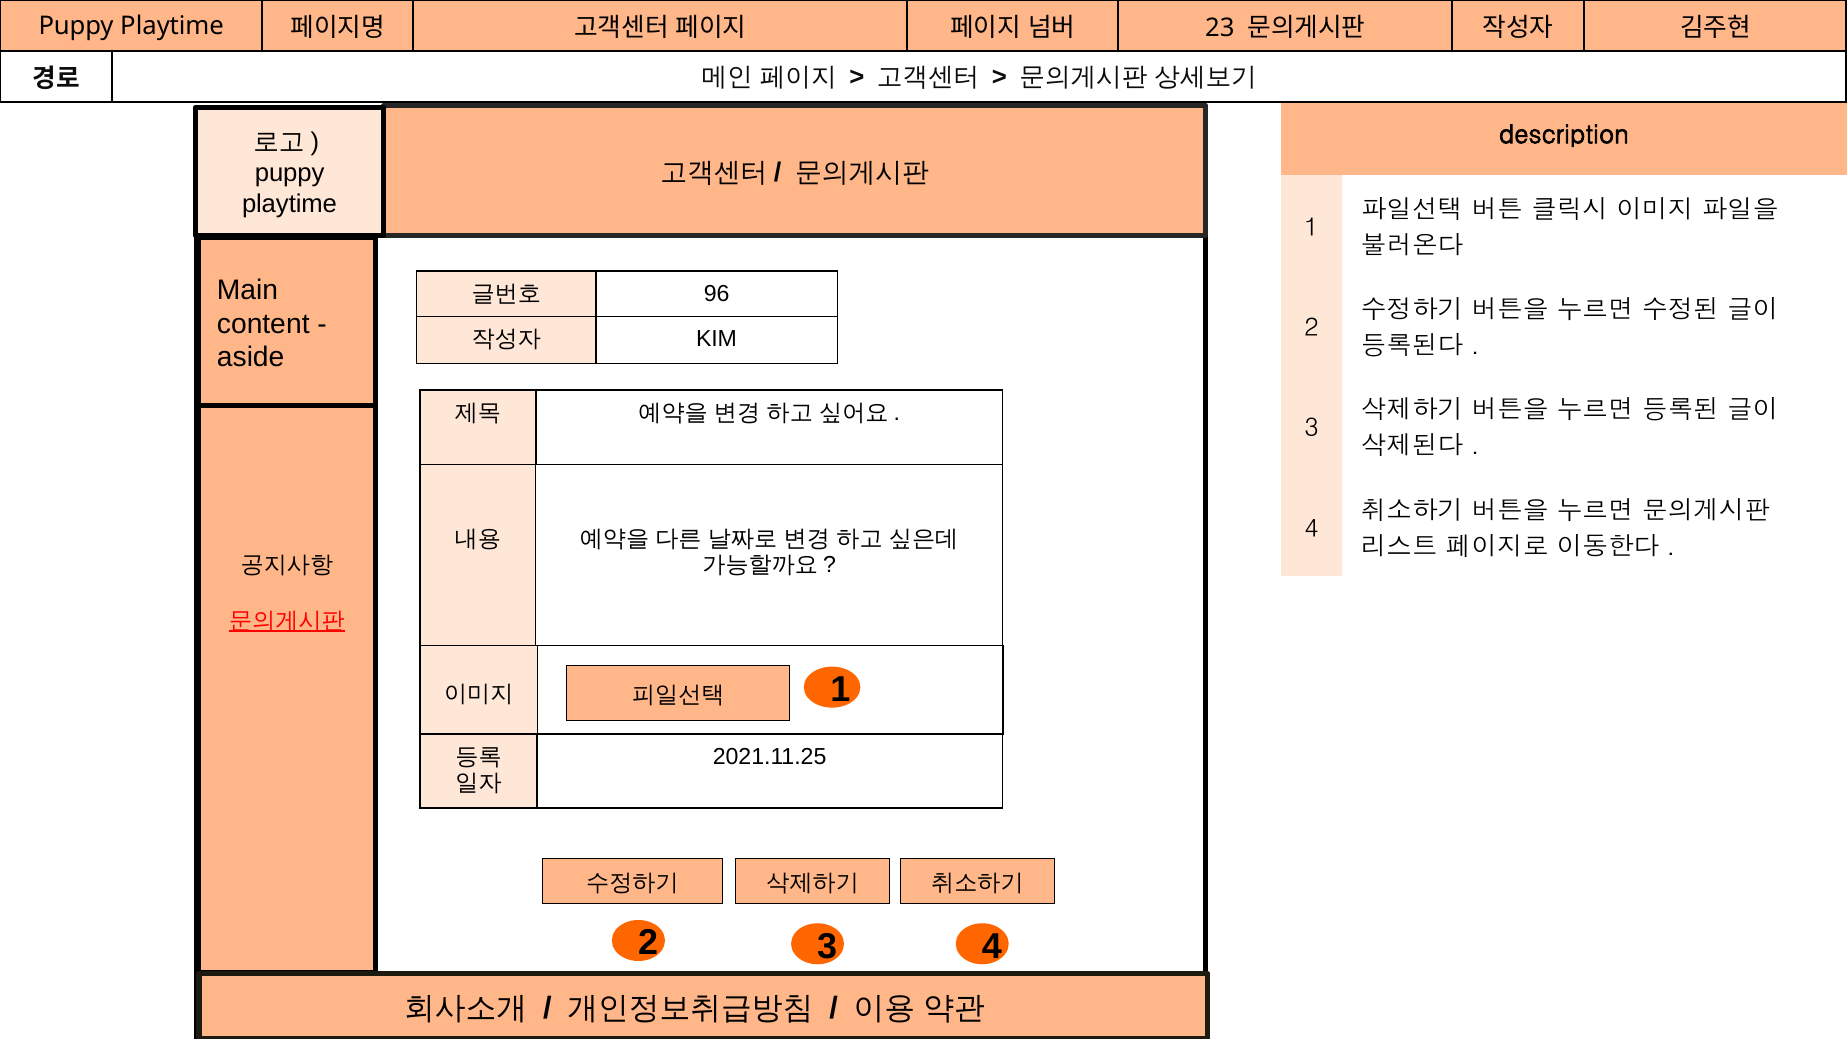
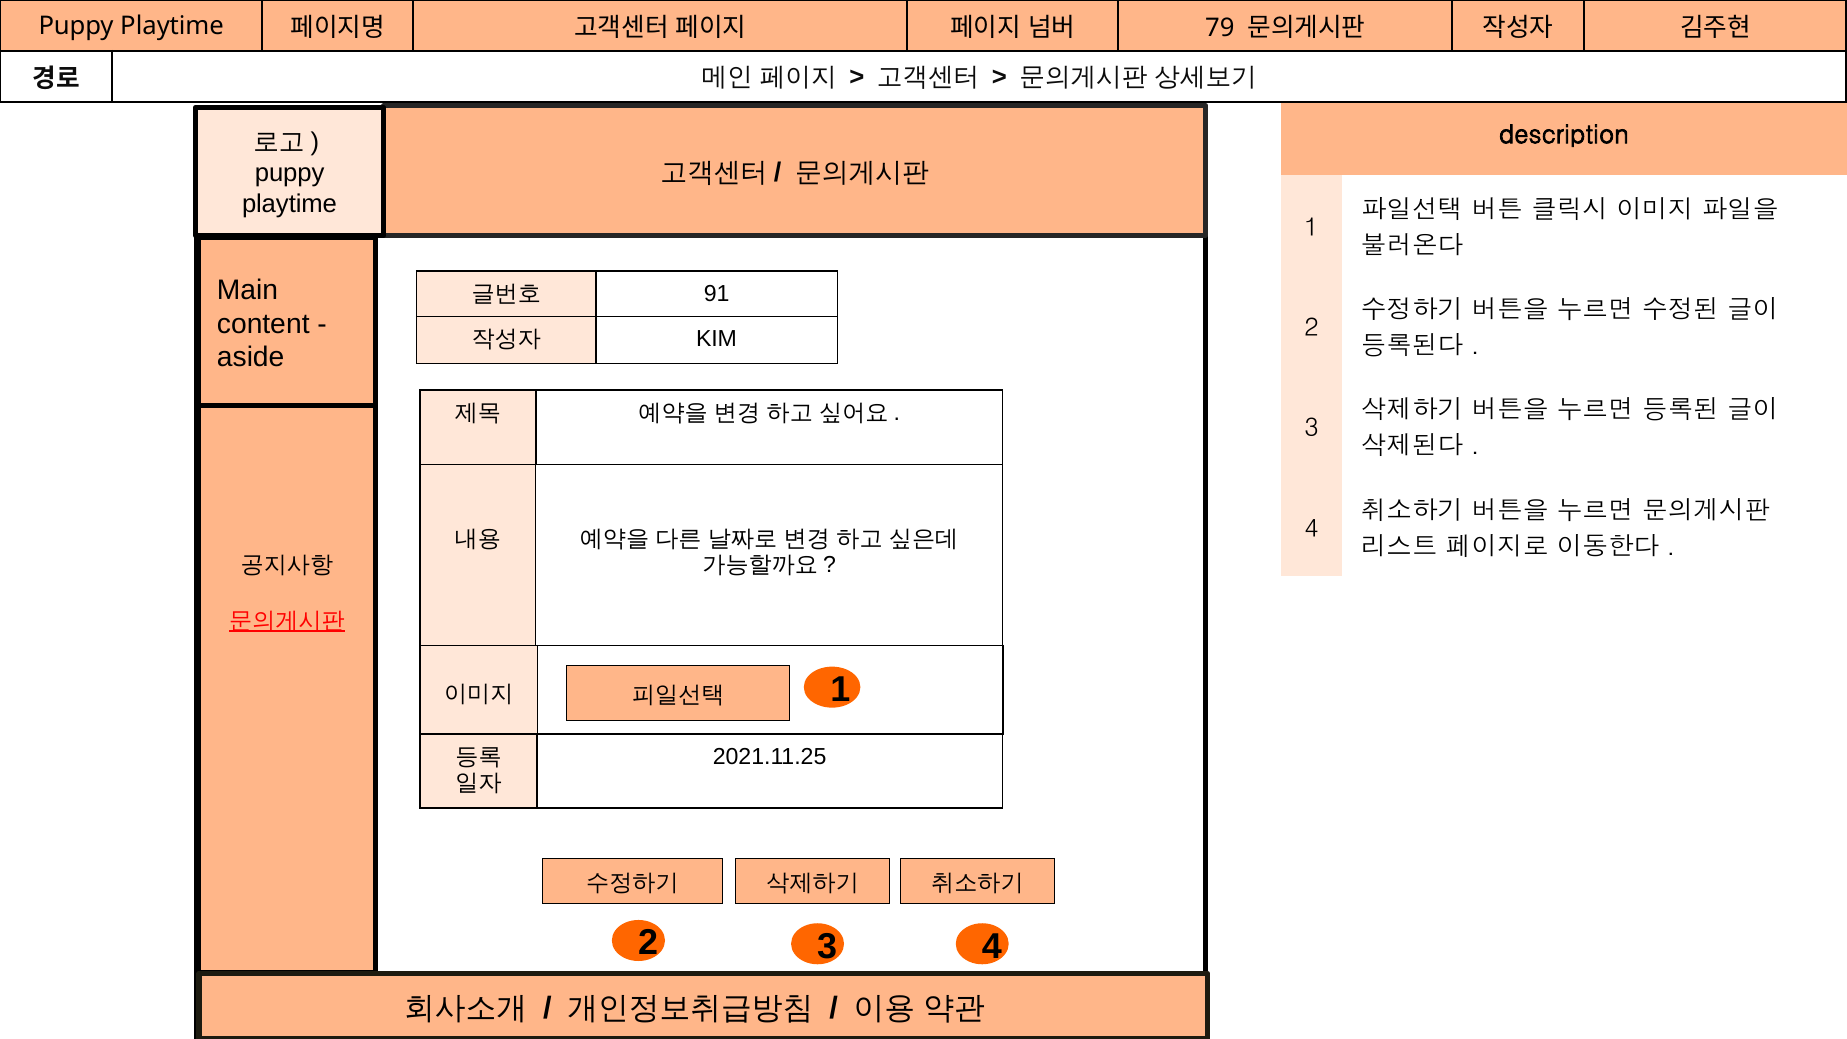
23: 23 -> 79 (1220, 28)
96: 96 -> 91 (717, 294)
